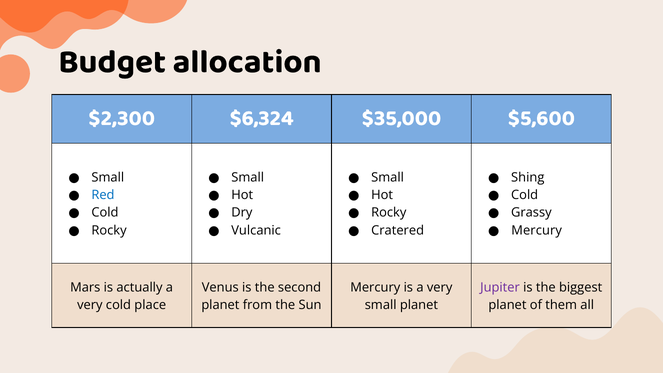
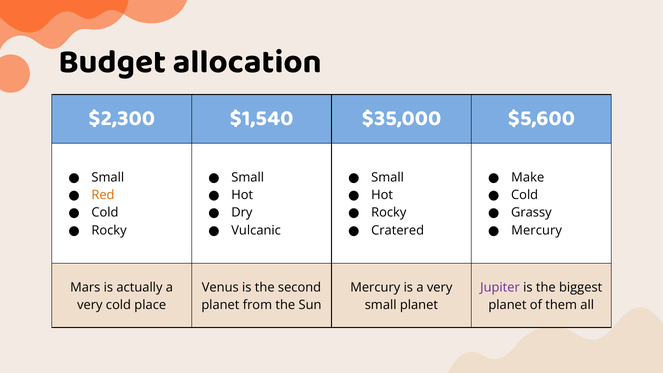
$6,324: $6,324 -> $1,540 (261, 118)
Shing: Shing -> Make (528, 178)
Red colour: blue -> orange (103, 195)
